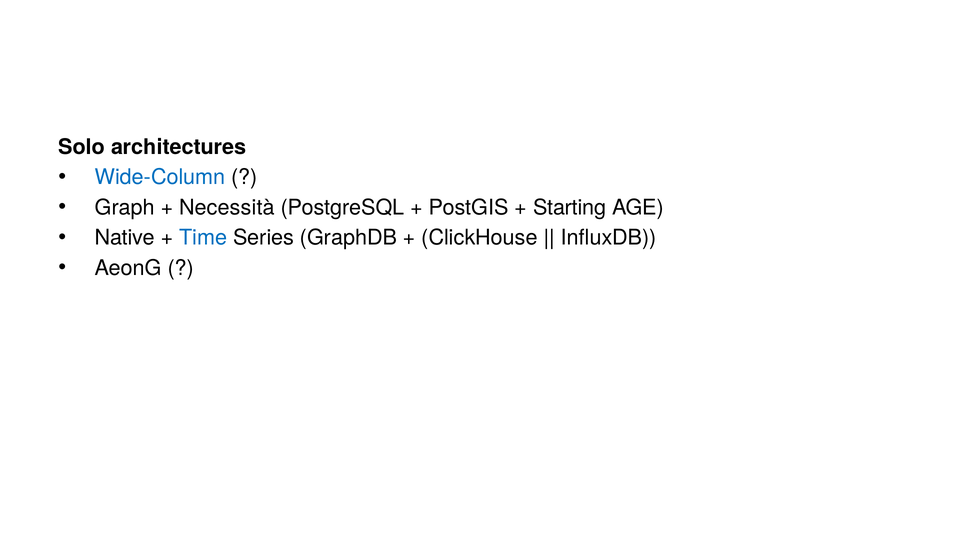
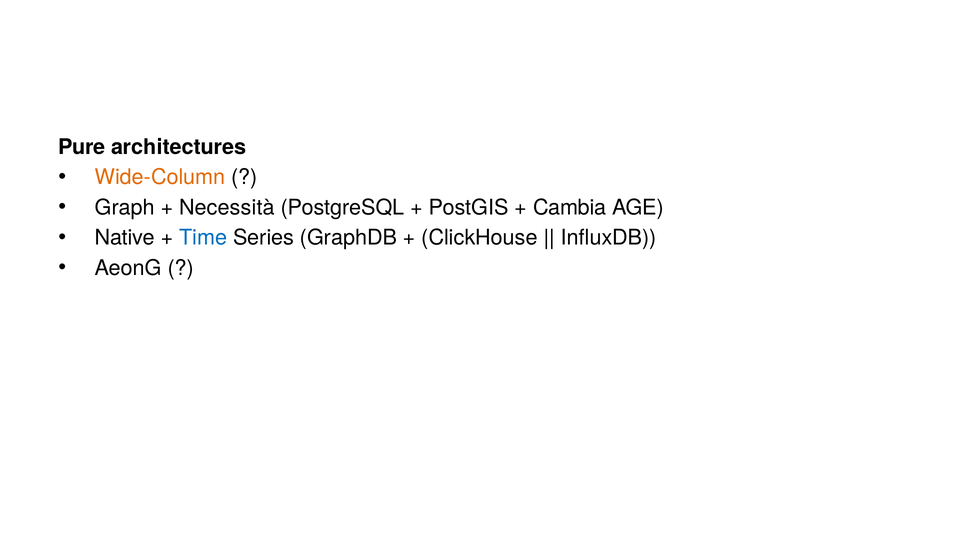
Solo: Solo -> Pure (82, 147)
Wide-Column colour: blue -> orange (160, 177)
Starting: Starting -> Cambia (570, 208)
